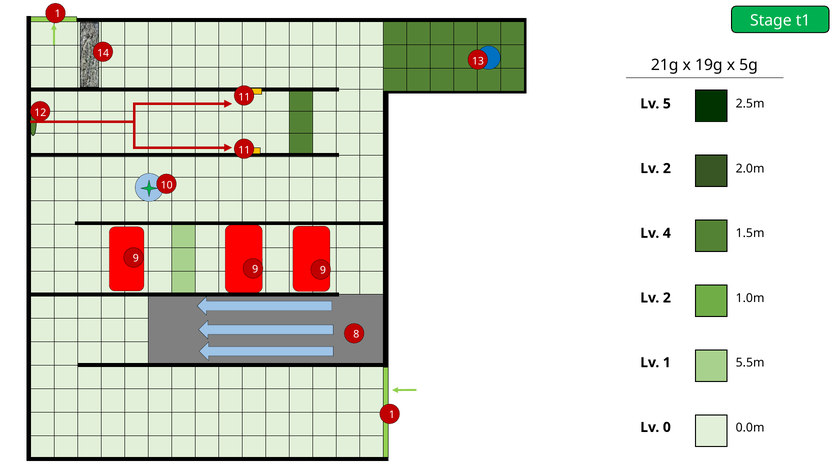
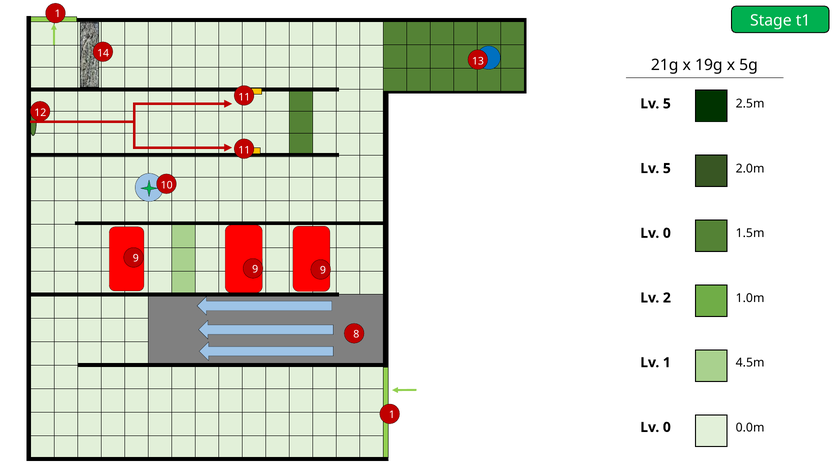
2: 2 -> 5 (667, 168)
4: 4 -> 0 (667, 233)
5.5m: 5.5m -> 4.5m (750, 363)
